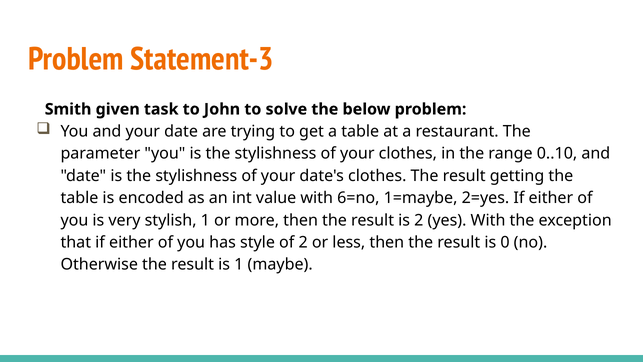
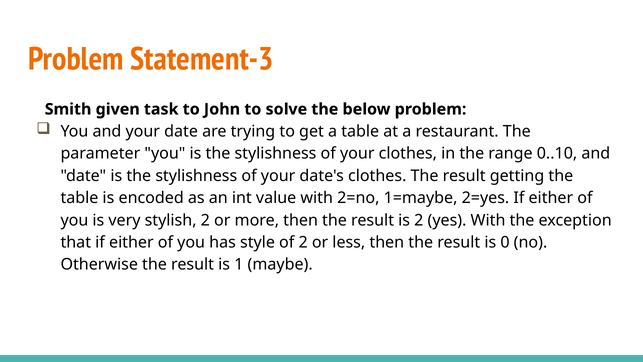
6=no: 6=no -> 2=no (358, 198)
stylish 1: 1 -> 2 (205, 220)
